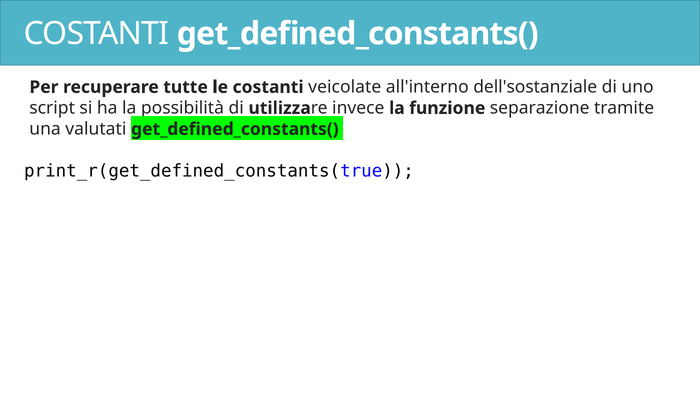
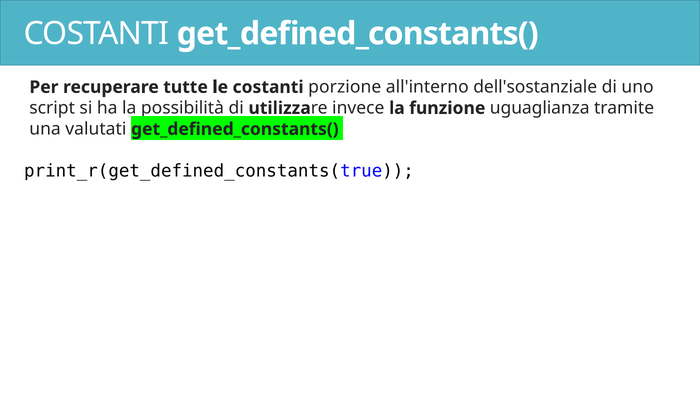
veicolate: veicolate -> porzione (345, 87)
separazione: separazione -> uguaglianza (540, 108)
